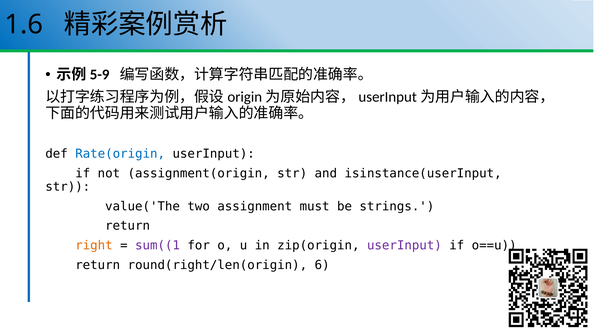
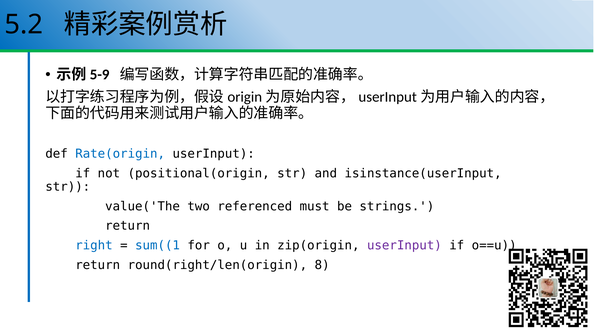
1.6: 1.6 -> 5.2 (24, 24)
assignment(origin: assignment(origin -> positional(origin (199, 173)
assignment: assignment -> referenced (255, 206)
right colour: orange -> blue (94, 245)
sum((1 colour: purple -> blue (158, 245)
6: 6 -> 8 (322, 265)
